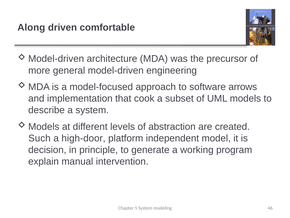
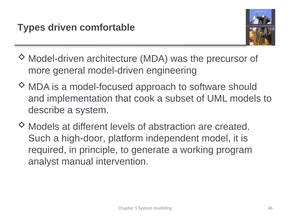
Along: Along -> Types (31, 28)
arrows: arrows -> should (243, 87)
decision: decision -> required (47, 150)
explain: explain -> analyst (44, 161)
